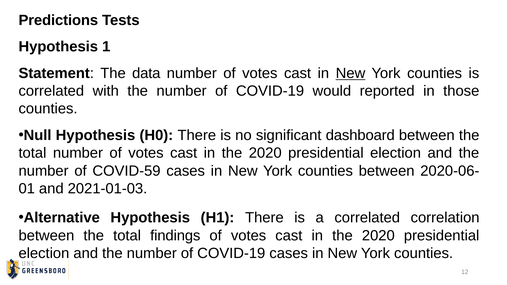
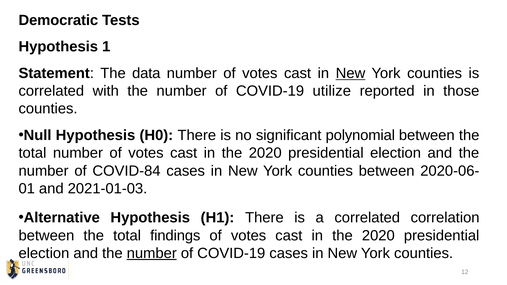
Predictions: Predictions -> Democratic (58, 20)
would: would -> utilize (332, 91)
dashboard: dashboard -> polynomial (360, 135)
COVID-59: COVID-59 -> COVID-84 (126, 171)
number underline: none -> present (152, 253)
